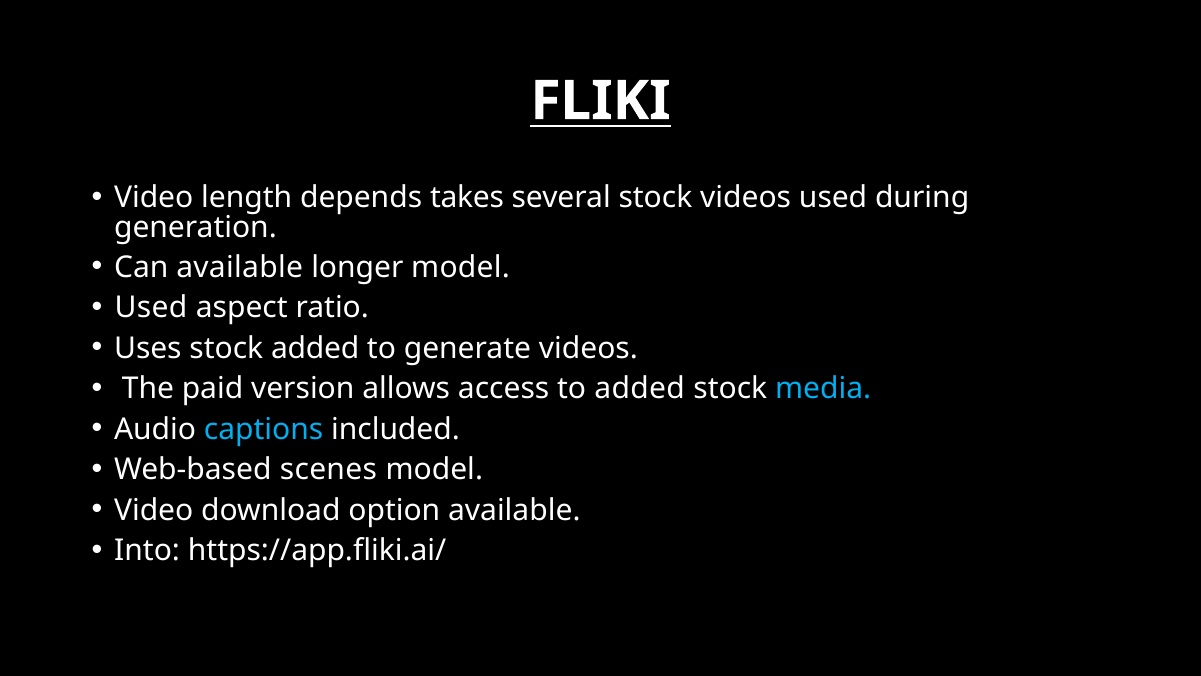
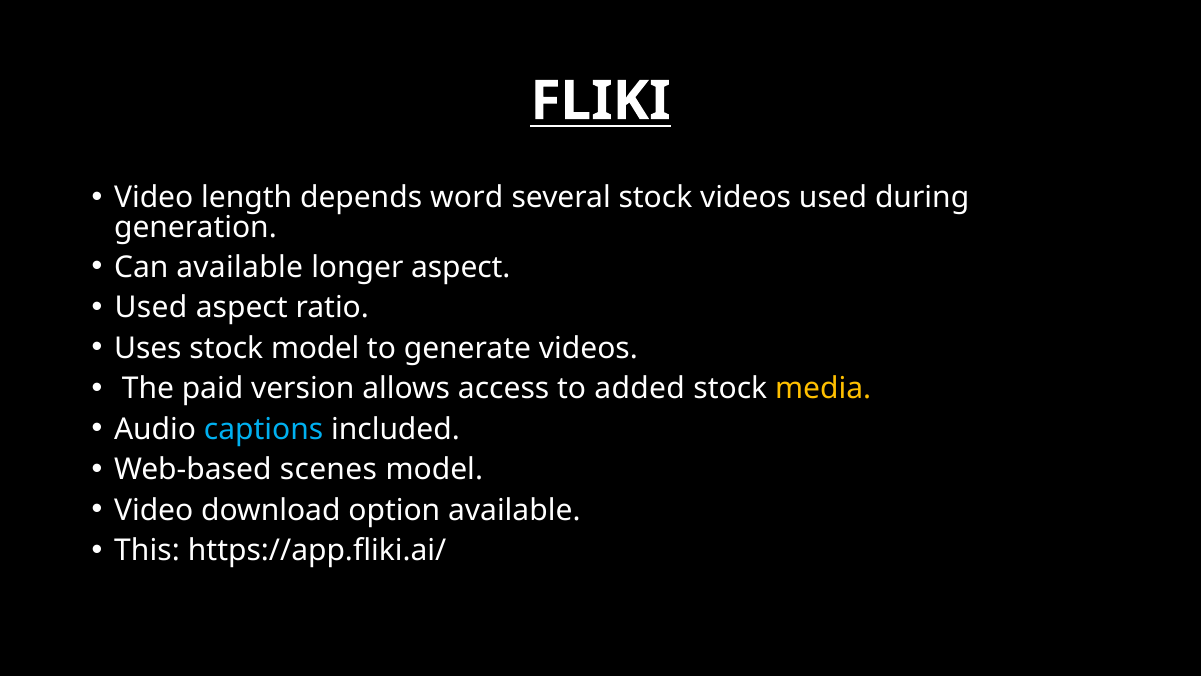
takes: takes -> word (467, 198)
longer model: model -> aspect (461, 267)
stock added: added -> model (315, 348)
media colour: light blue -> yellow (823, 389)
Into: Into -> This (147, 550)
